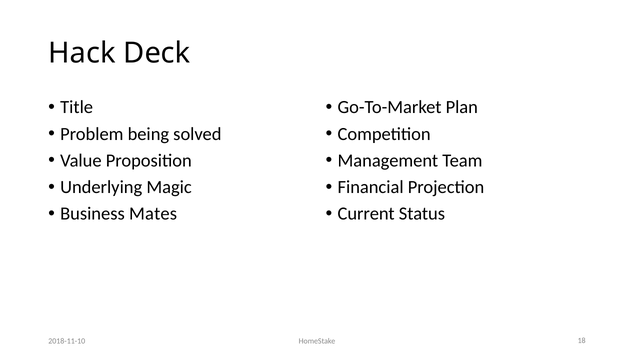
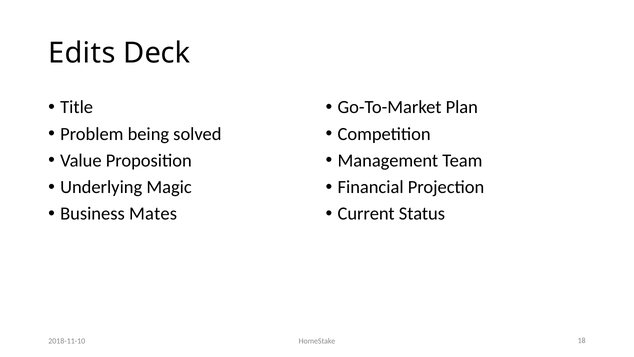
Hack: Hack -> Edits (82, 53)
